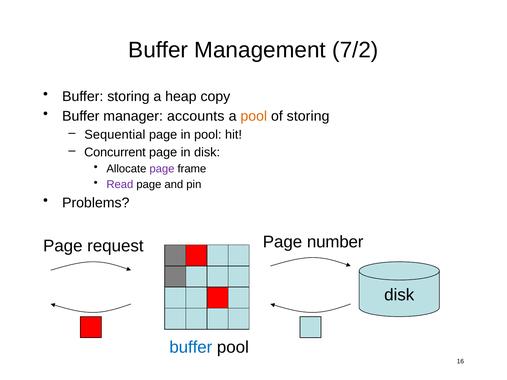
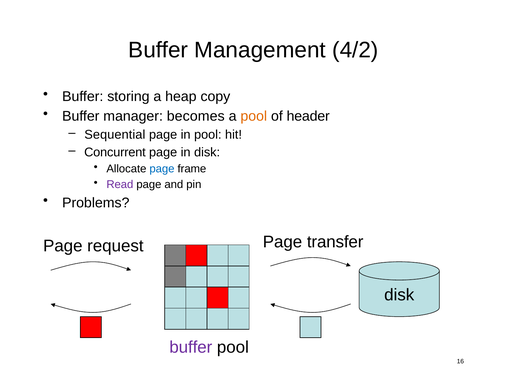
7/2: 7/2 -> 4/2 (355, 50)
accounts: accounts -> becomes (196, 116)
of storing: storing -> header (308, 116)
page colour: purple -> blue (162, 169)
number: number -> transfer (335, 242)
buffer colour: blue -> purple (191, 348)
